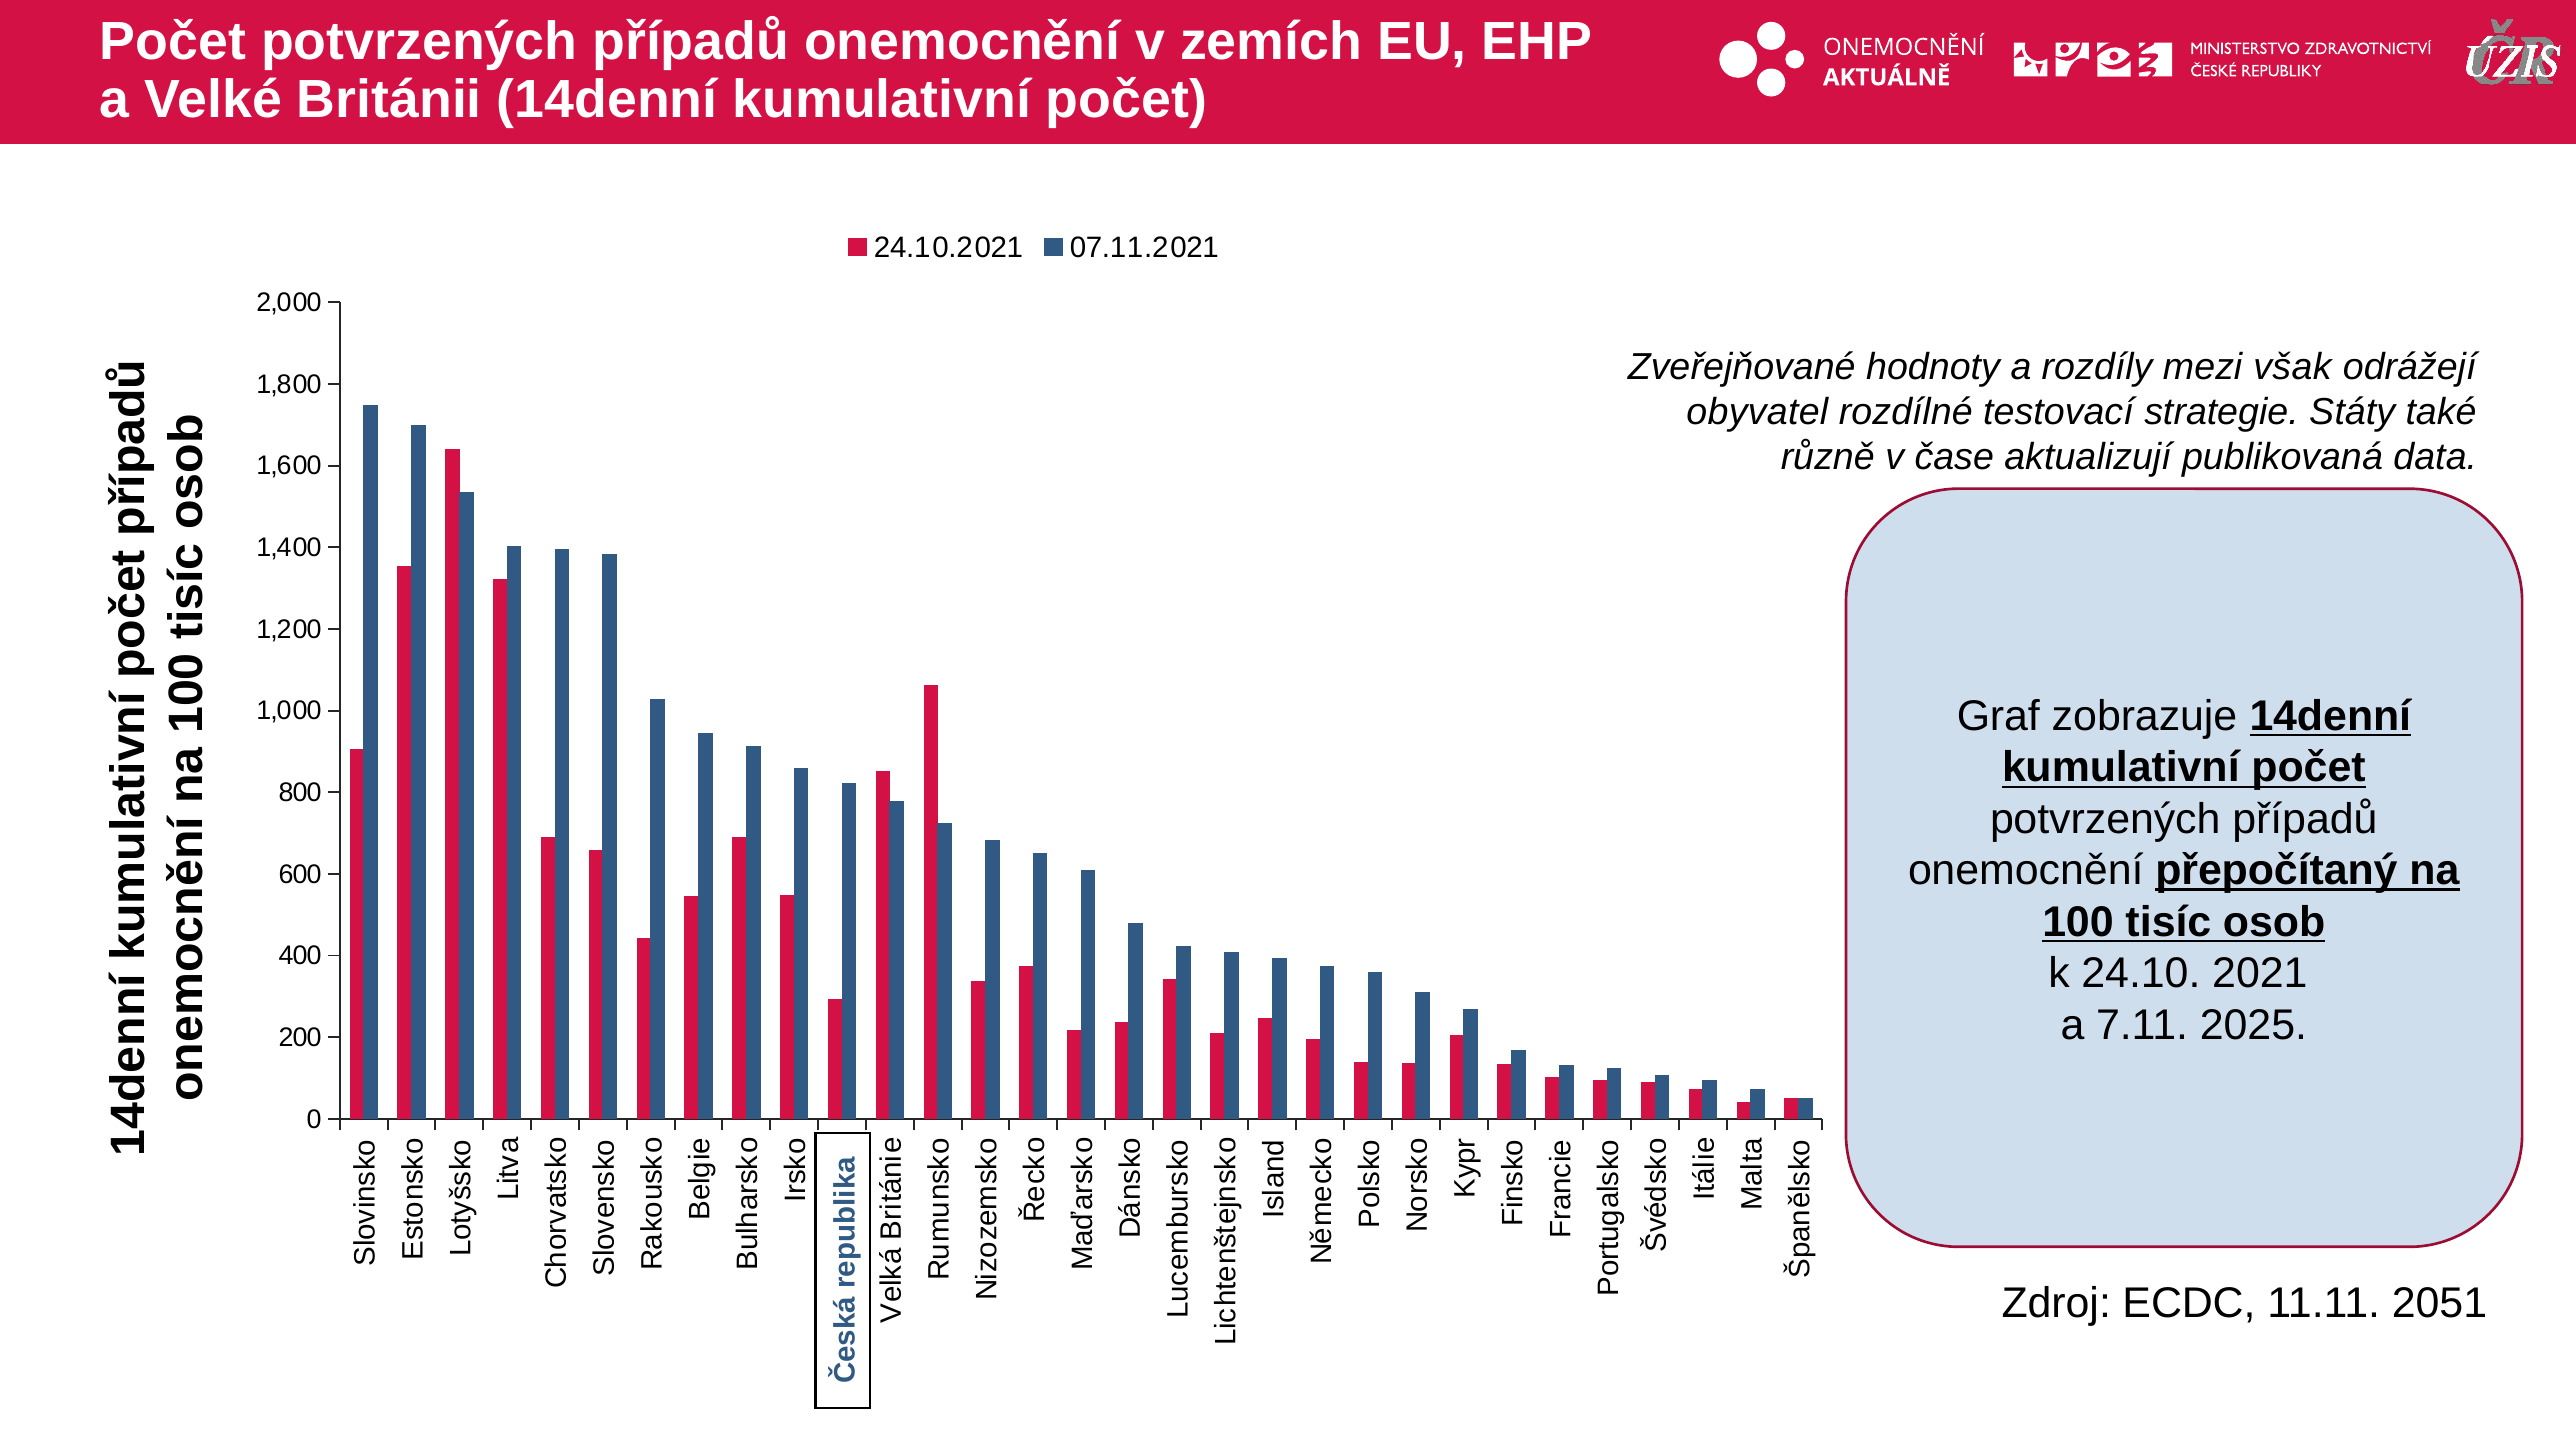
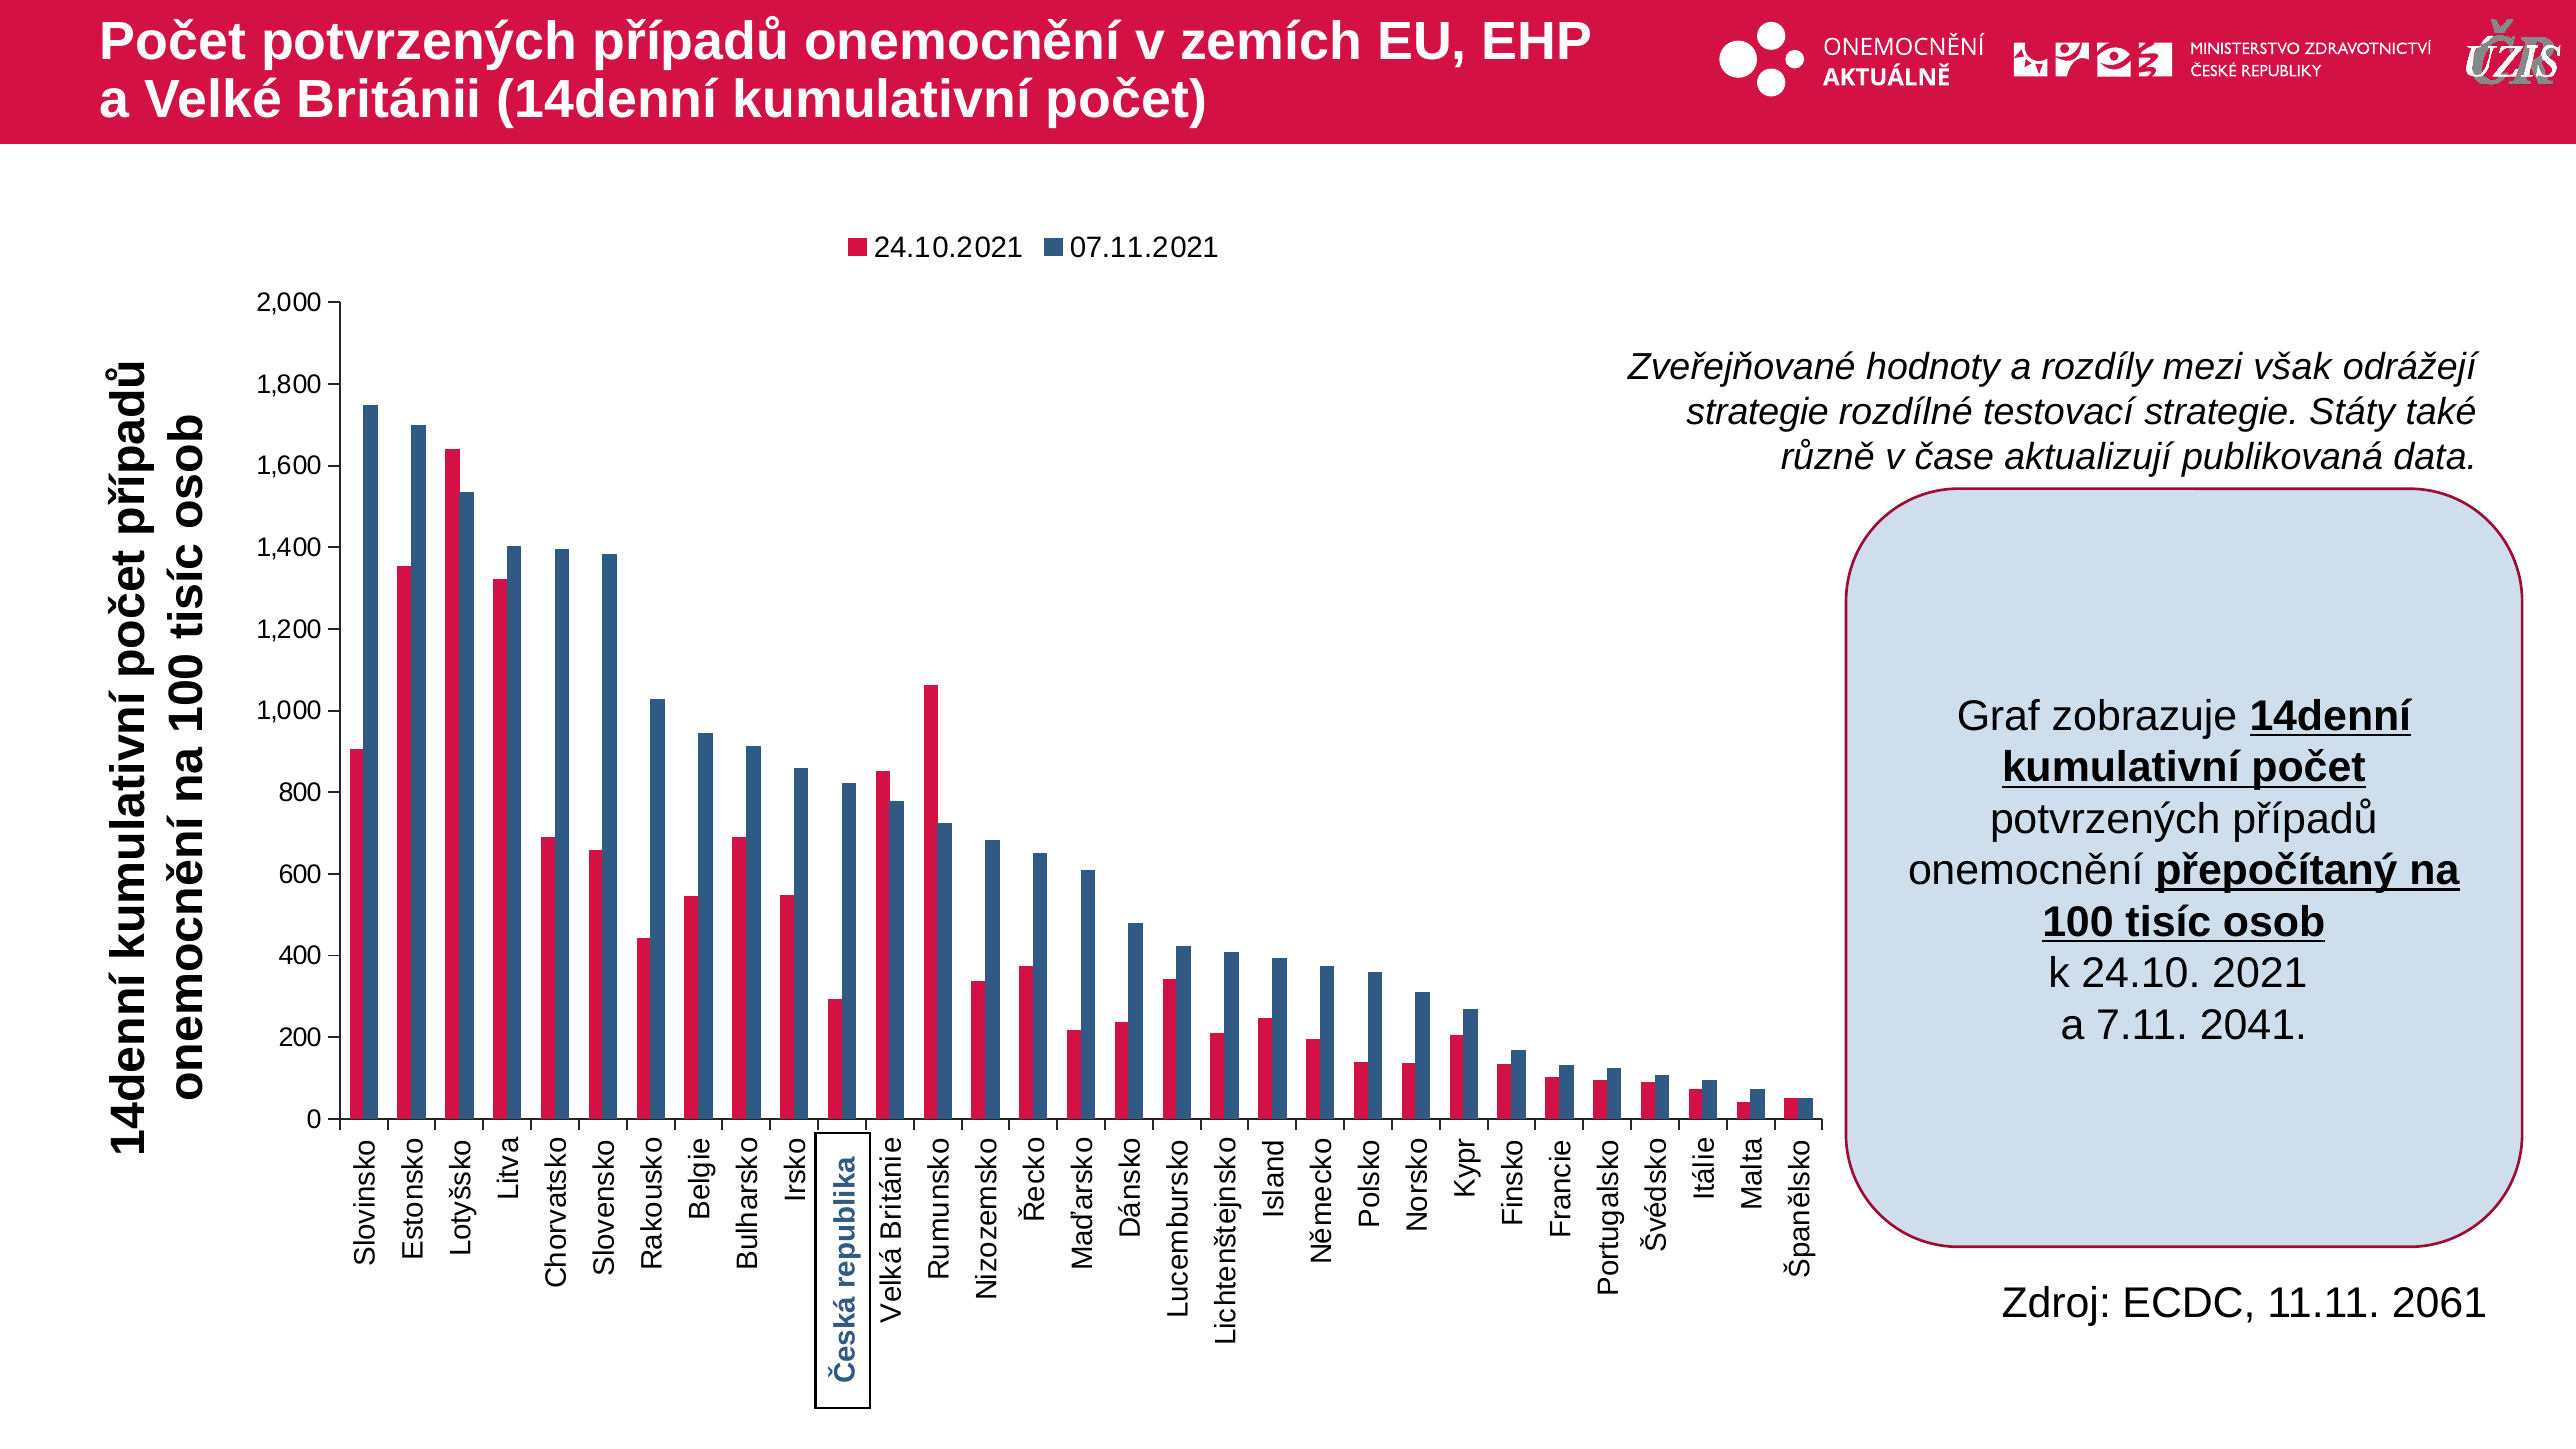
obyvatel: obyvatel -> strategie (1758, 412)
2025: 2025 -> 2041 (2253, 1025)
2051: 2051 -> 2061 (2439, 1303)
